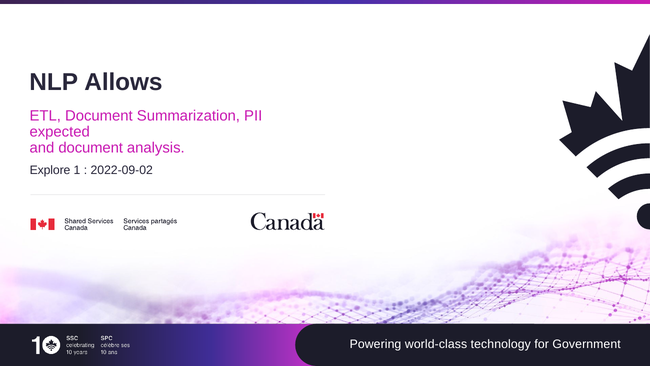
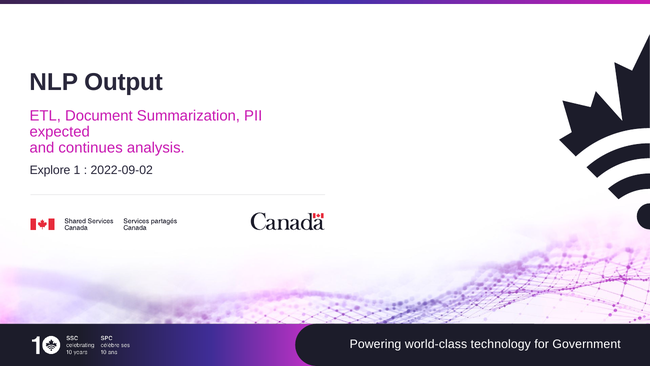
Allows: Allows -> Output (123, 82)
and document: document -> continues (91, 148)
